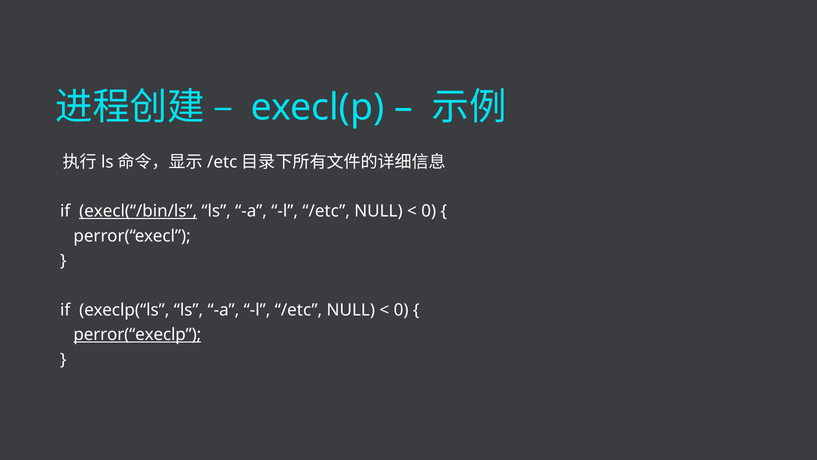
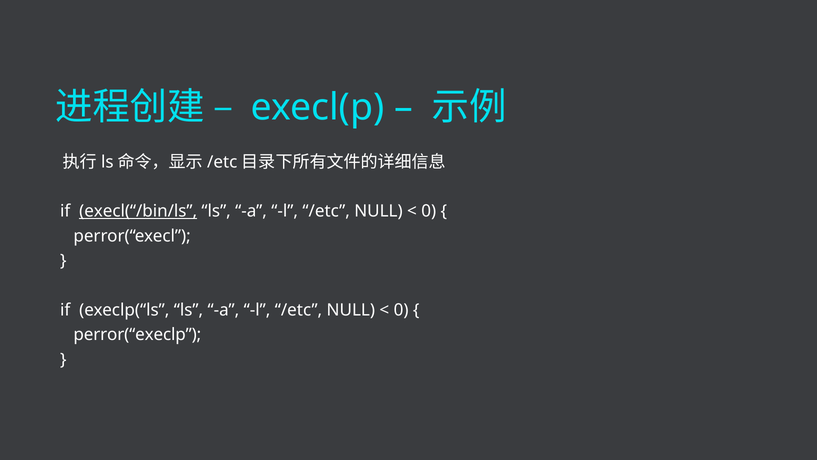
perror(“execlp underline: present -> none (137, 335)
